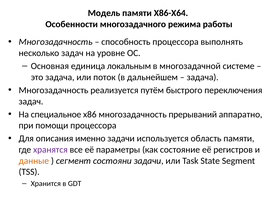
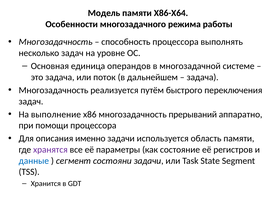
локальным: локальным -> операндов (129, 66)
специальное: специальное -> выполнение (56, 114)
данные colour: orange -> blue (34, 160)
